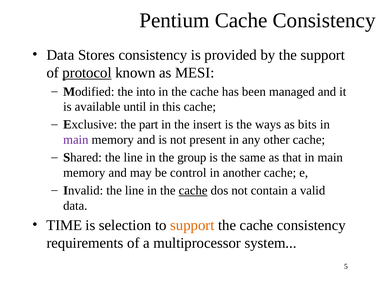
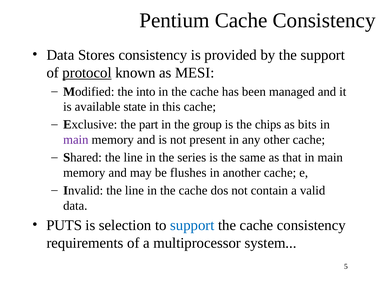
until: until -> state (135, 107)
insert: insert -> group (207, 125)
ways: ways -> chips (268, 125)
group: group -> series (192, 157)
control: control -> flushes (188, 173)
cache underline: present -> none (193, 190)
TIME: TIME -> PUTS (64, 225)
support colour: orange -> blue (192, 225)
